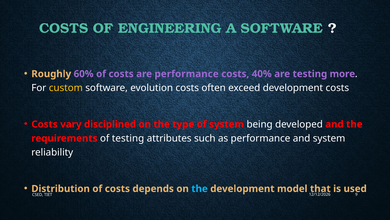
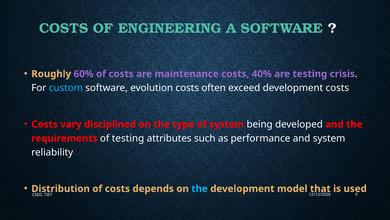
are performance: performance -> maintenance (187, 74)
more: more -> crisis (342, 74)
custom colour: yellow -> light blue (66, 88)
